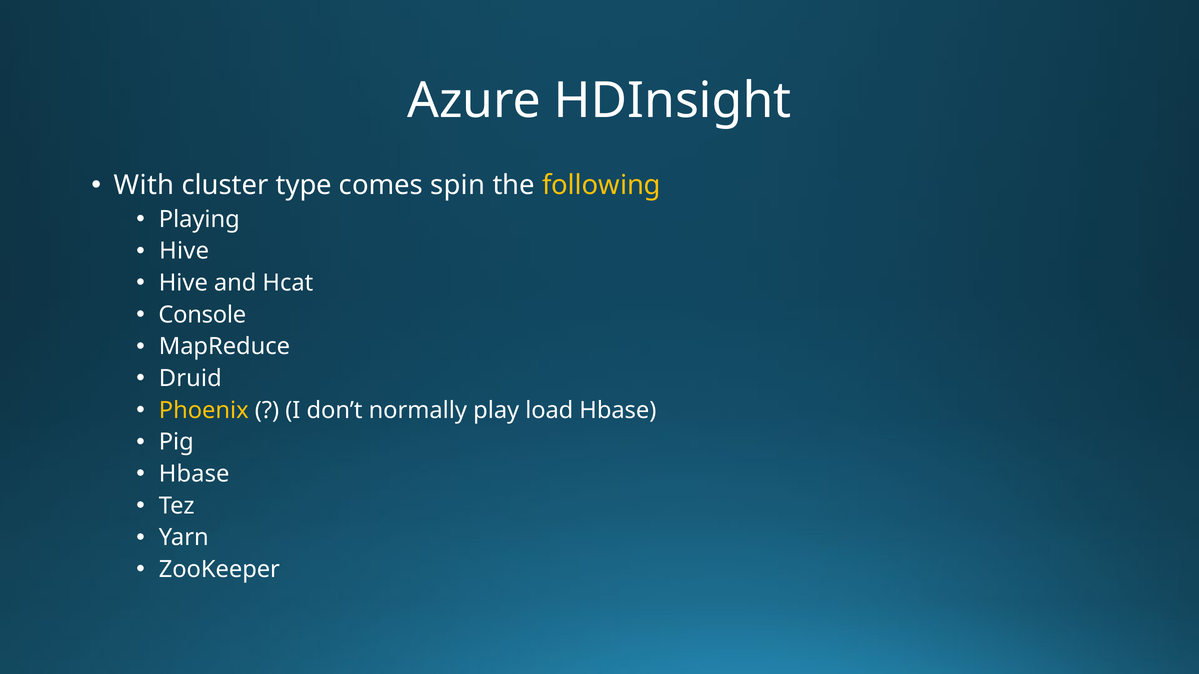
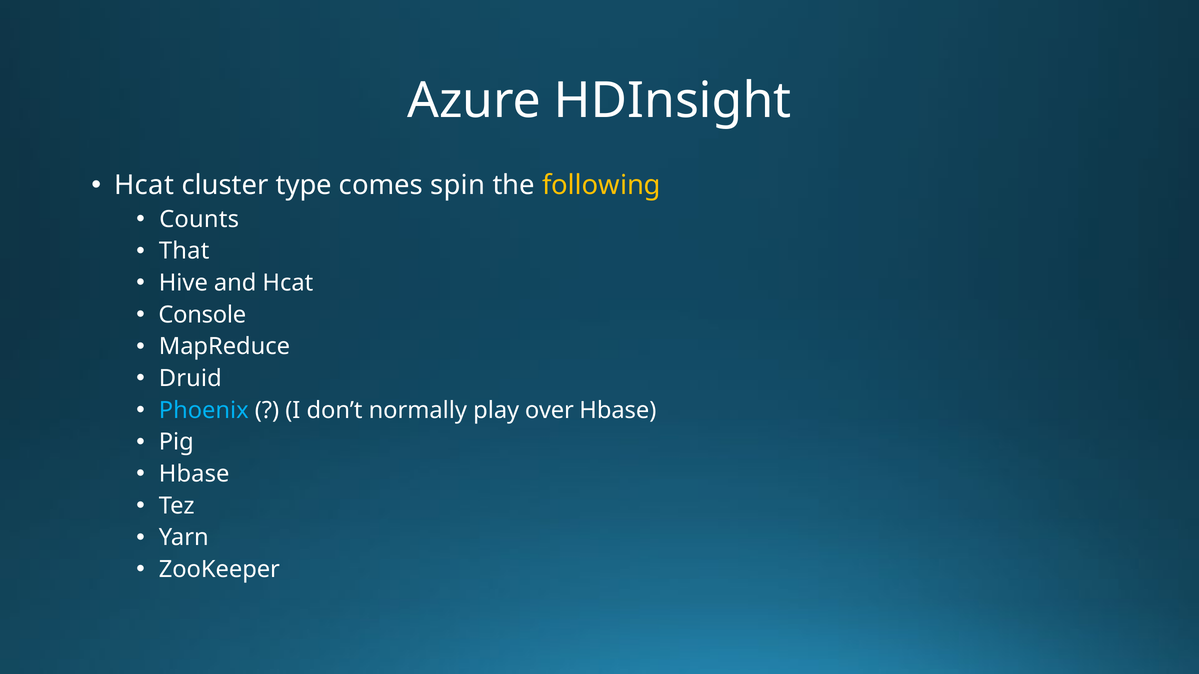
With: With -> Hcat (144, 185)
Playing: Playing -> Counts (199, 219)
Hive: Hive -> That (184, 251)
Phoenix colour: yellow -> light blue (204, 410)
load: load -> over (549, 410)
